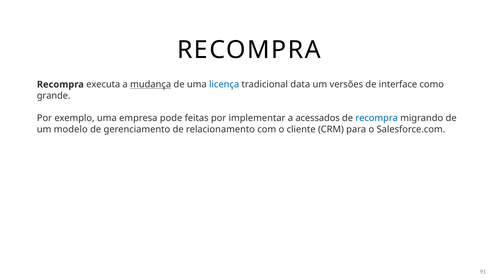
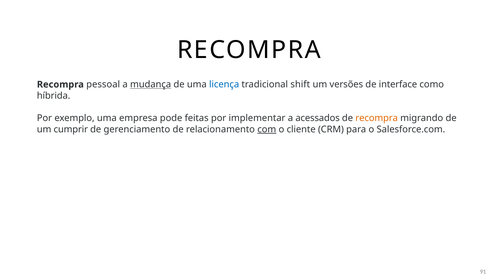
executa: executa -> pessoal (103, 84)
data: data -> shift (300, 84)
grande: grande -> híbrida (54, 96)
recompra colour: blue -> orange (377, 118)
modelo: modelo -> cumprir (71, 129)
com underline: none -> present (267, 129)
